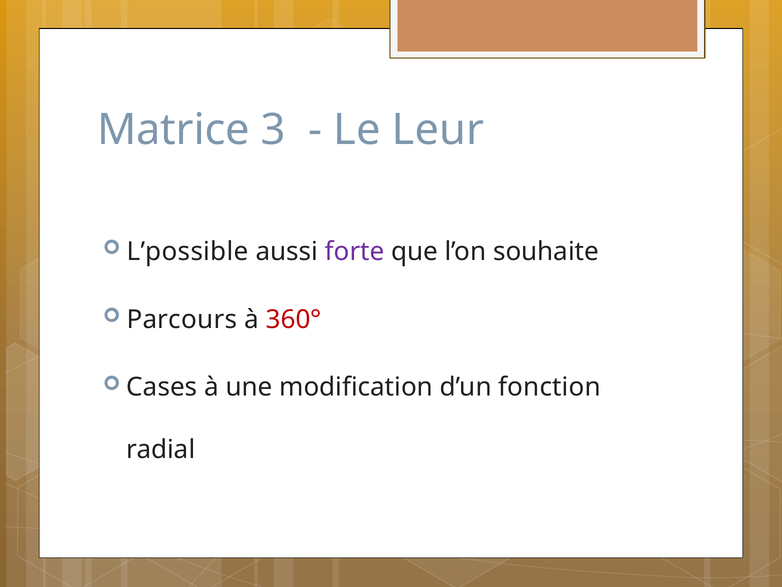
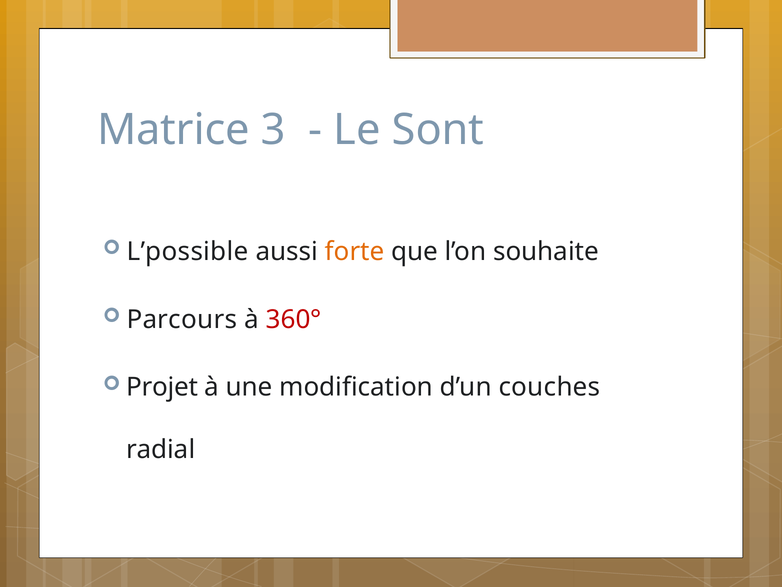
Leur: Leur -> Sont (438, 130)
forte colour: purple -> orange (355, 251)
Cases: Cases -> Projet (162, 387)
fonction: fonction -> couches (549, 387)
